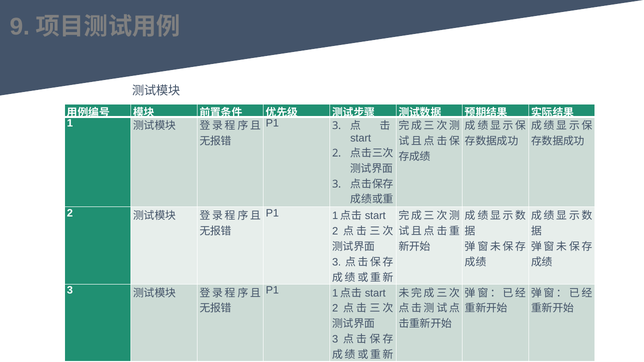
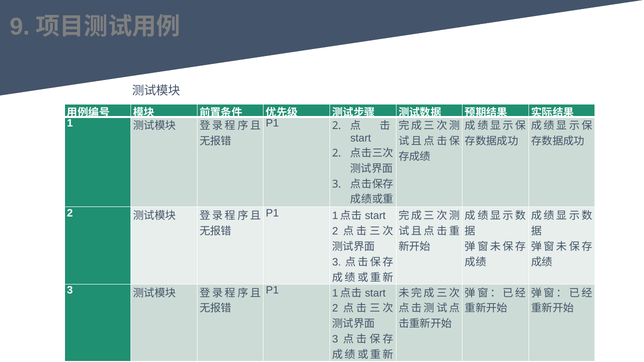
P1 3: 3 -> 2 (337, 126)
